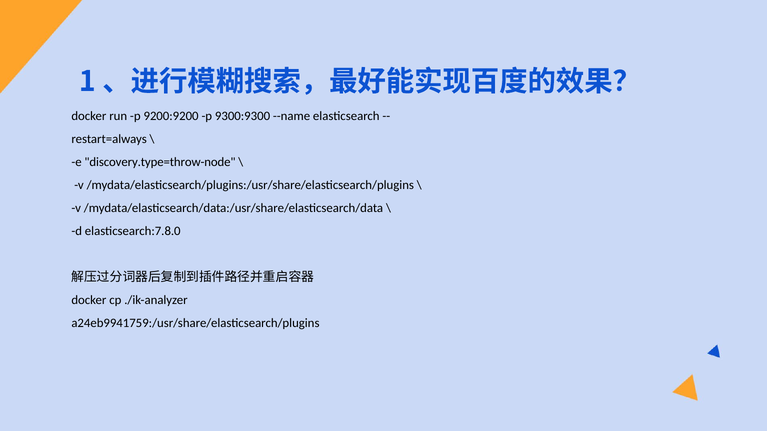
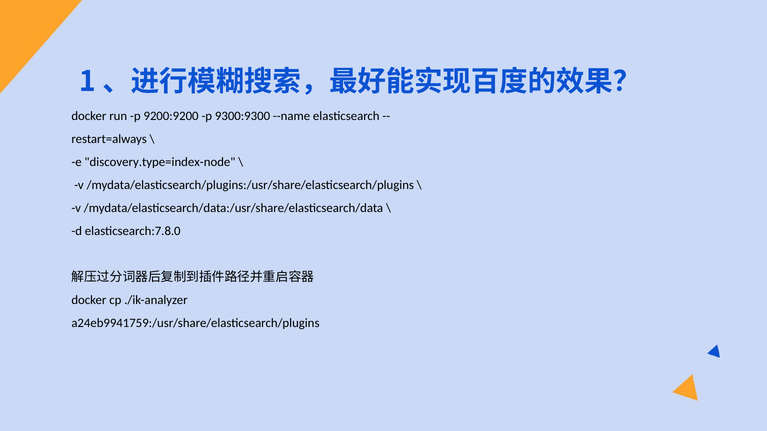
discovery.type=throw-node: discovery.type=throw-node -> discovery.type=index-node (160, 162)
